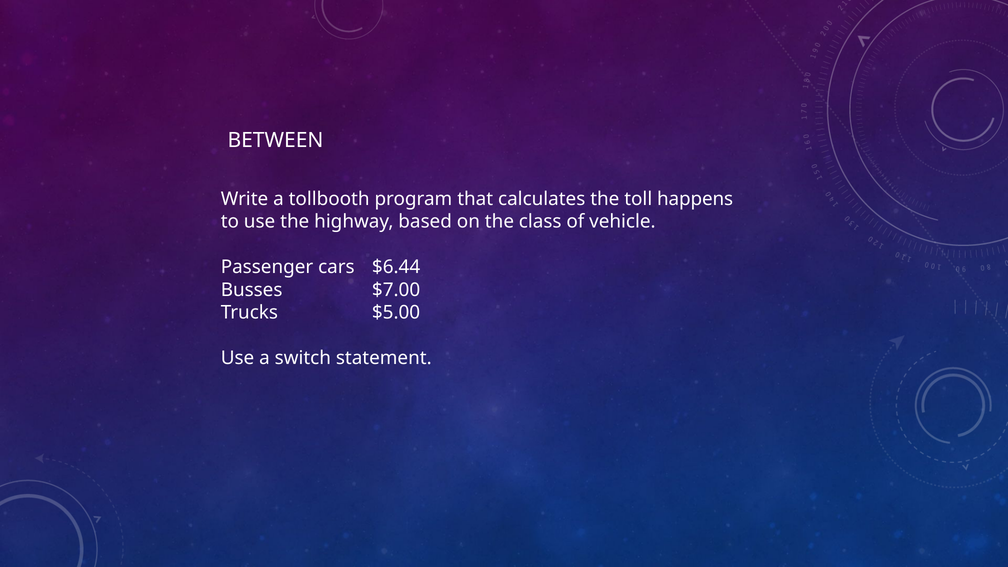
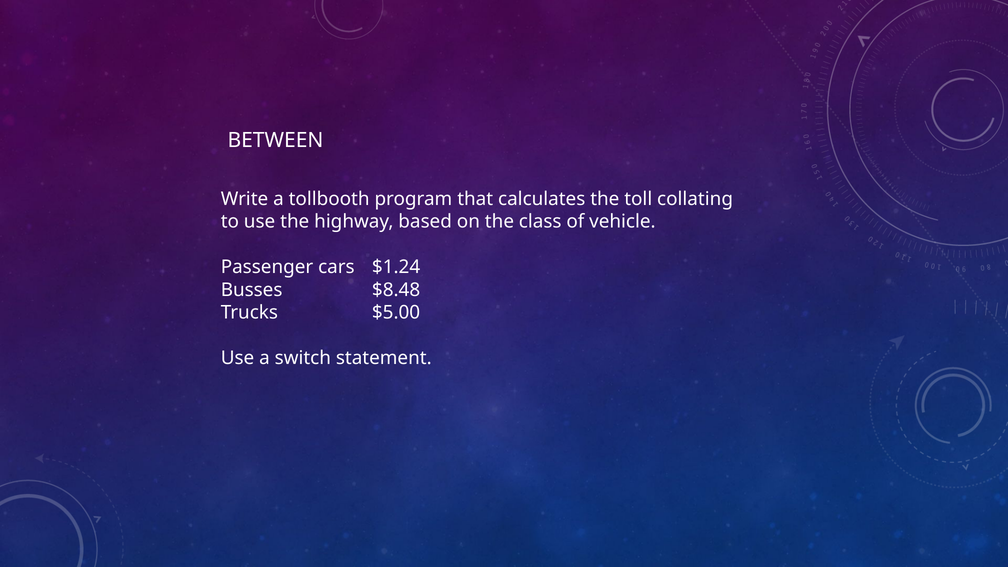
happens: happens -> collating (695, 199)
$6.44: $6.44 -> $1.24 (396, 267)
$7.00: $7.00 -> $8.48 (396, 290)
